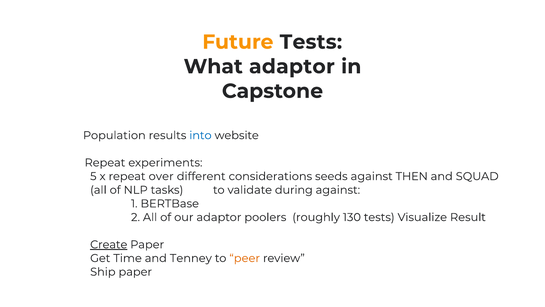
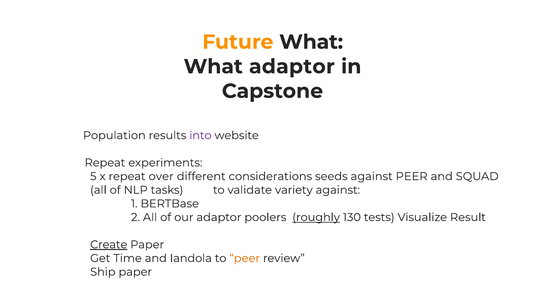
Future Tests: Tests -> What (311, 42)
into colour: blue -> purple (200, 135)
against THEN: THEN -> PEER (412, 176)
during: during -> variety (294, 190)
roughly underline: none -> present (316, 217)
Tenney: Tenney -> Iandola (191, 258)
